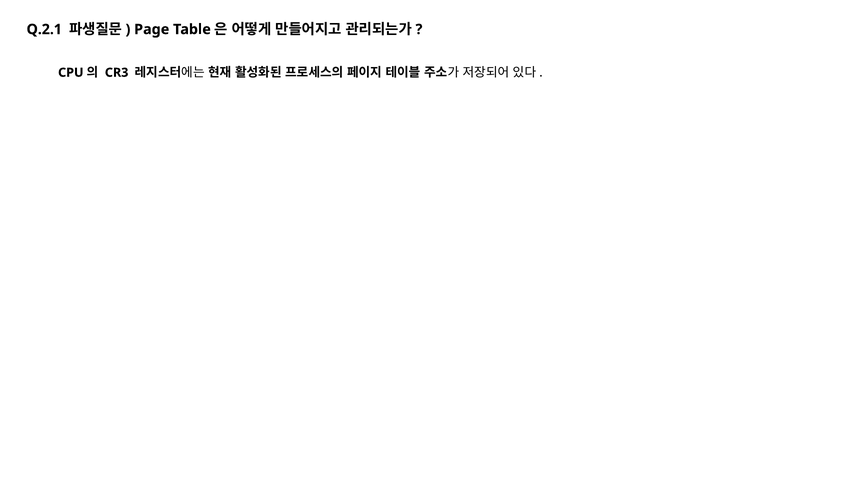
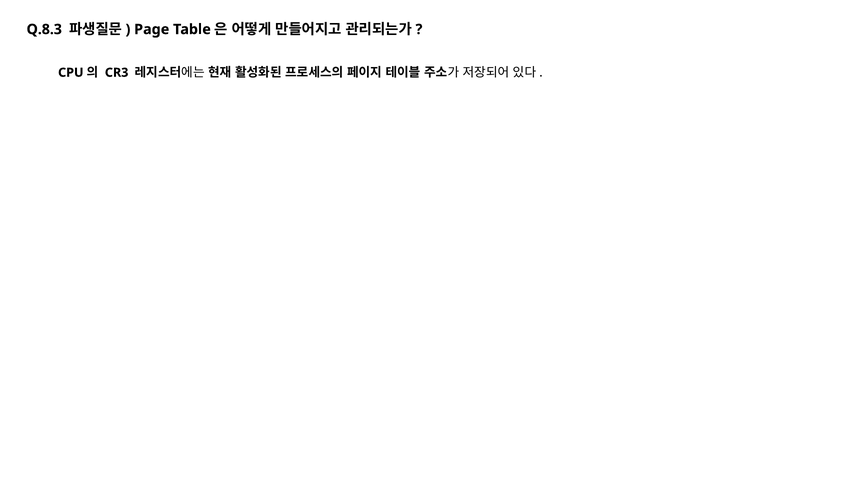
Q.2.1: Q.2.1 -> Q.8.3 (44, 29)
